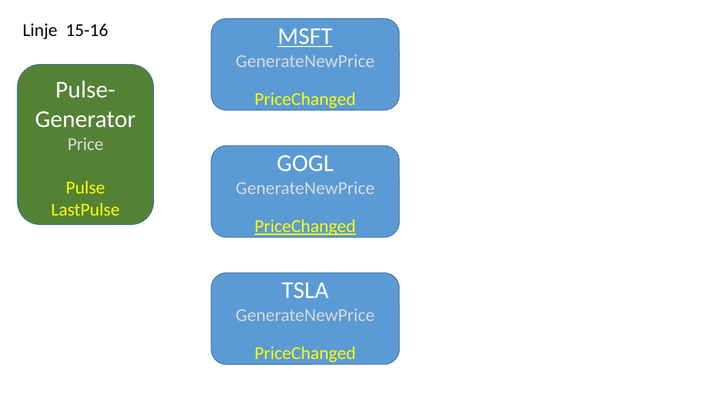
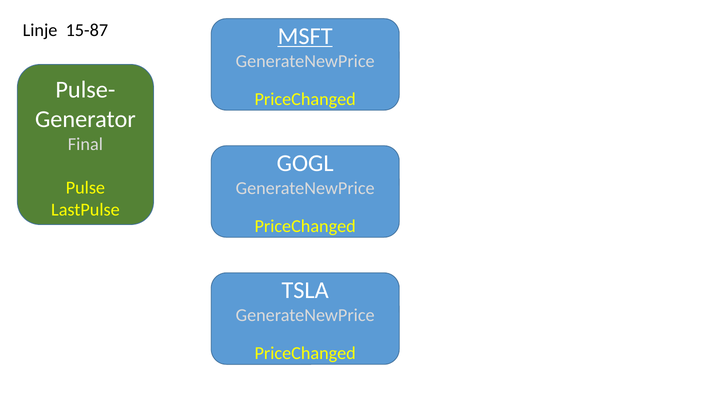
15-16: 15-16 -> 15-87 (87, 30)
Price: Price -> Final (85, 144)
PriceChanged underline: present -> none (305, 227)
